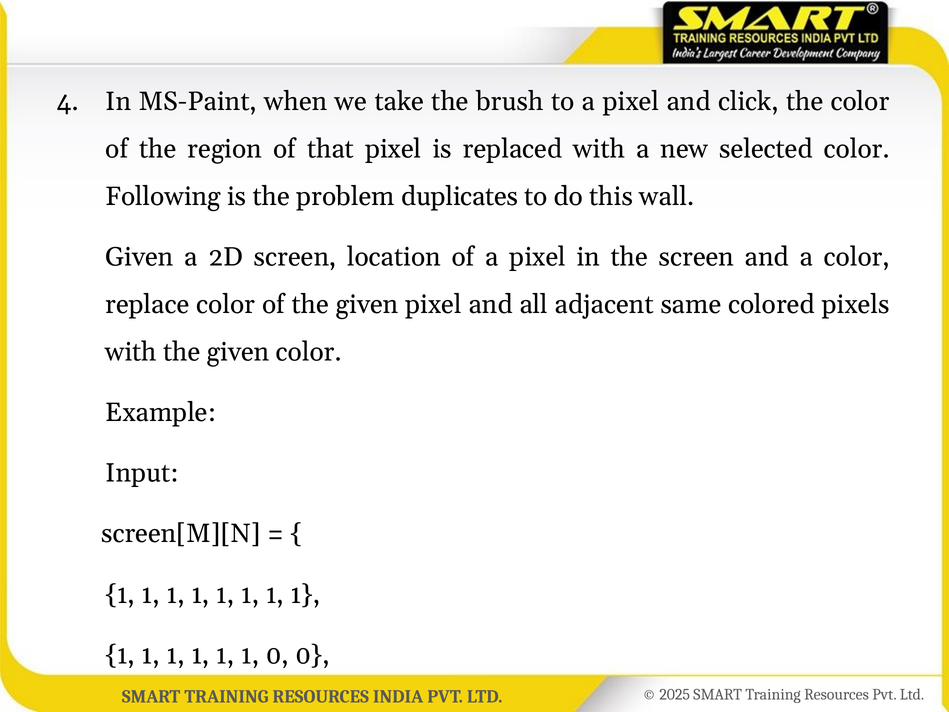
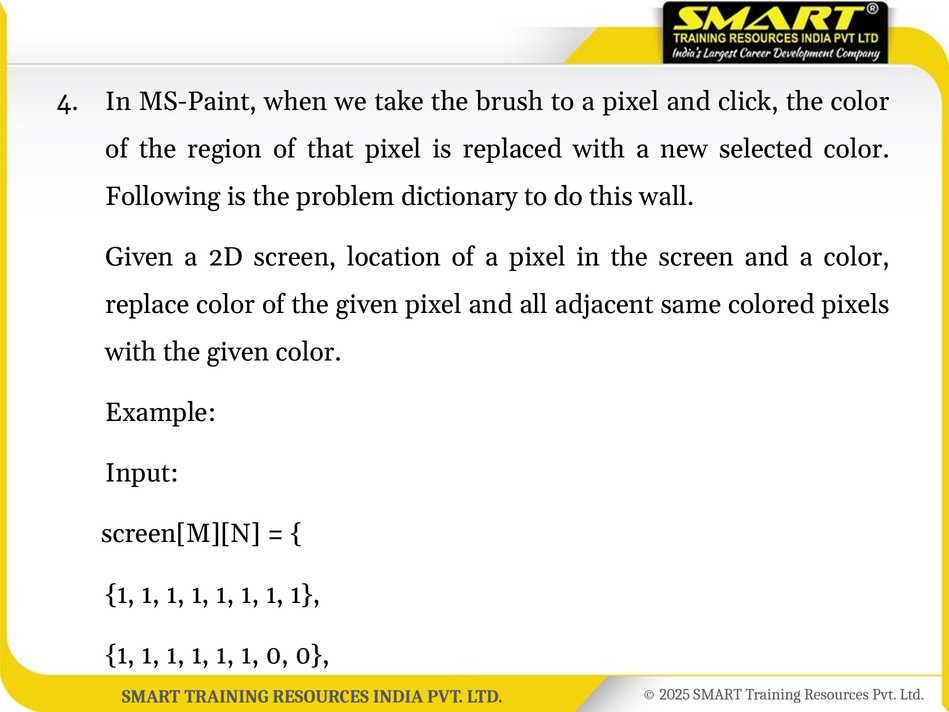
duplicates: duplicates -> dictionary (460, 196)
